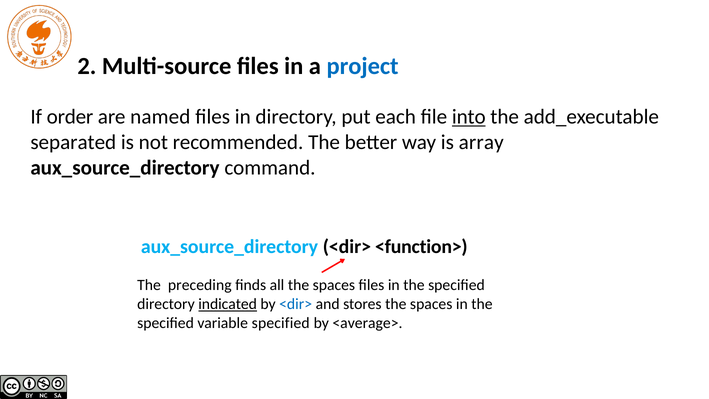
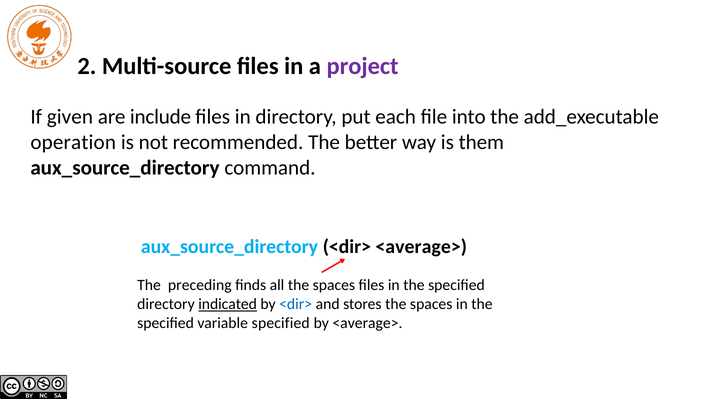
project colour: blue -> purple (363, 66)
order: order -> given (70, 117)
named: named -> include (160, 117)
into underline: present -> none (469, 117)
separated: separated -> operation (73, 142)
array: array -> them (481, 142)
<dir> <function>: <function> -> <average> (421, 246)
